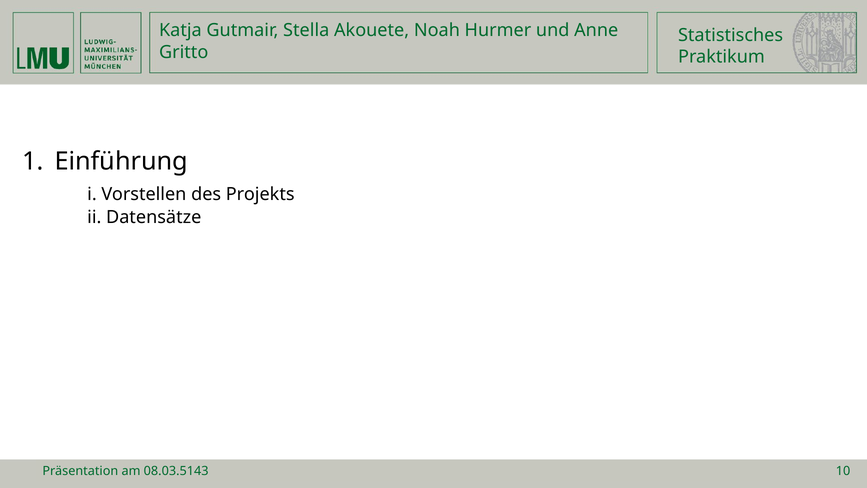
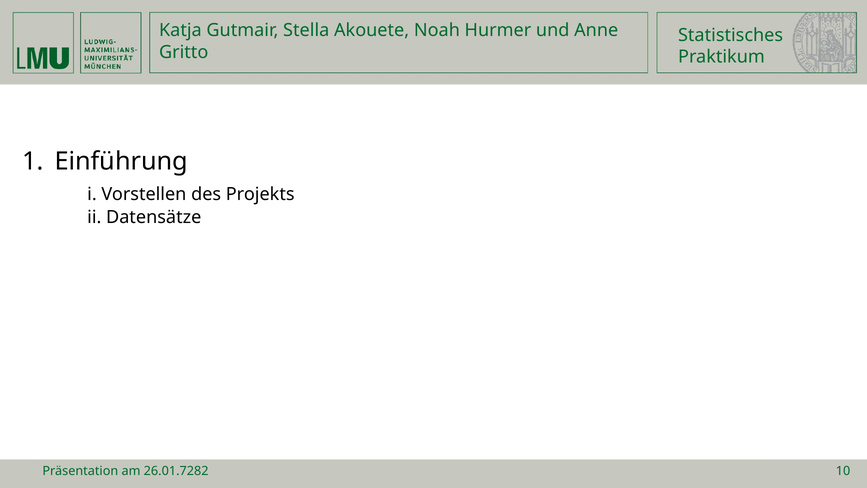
08.03.5143: 08.03.5143 -> 26.01.7282 (176, 471)
